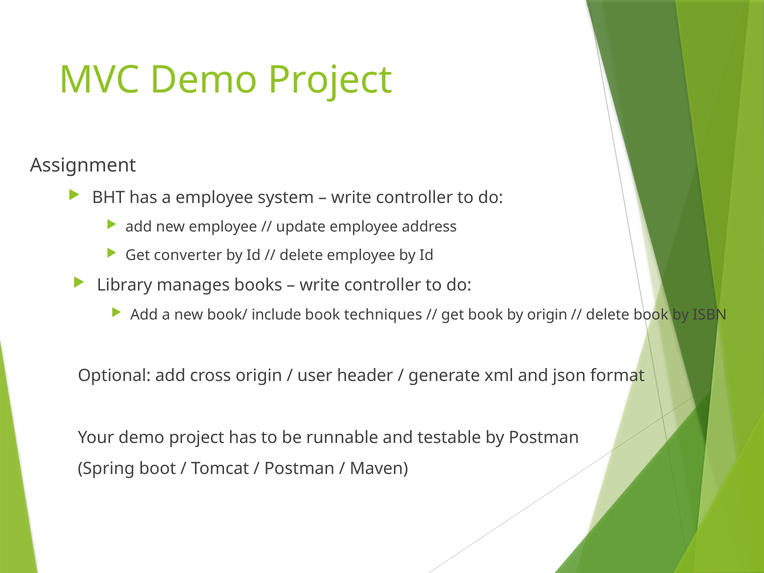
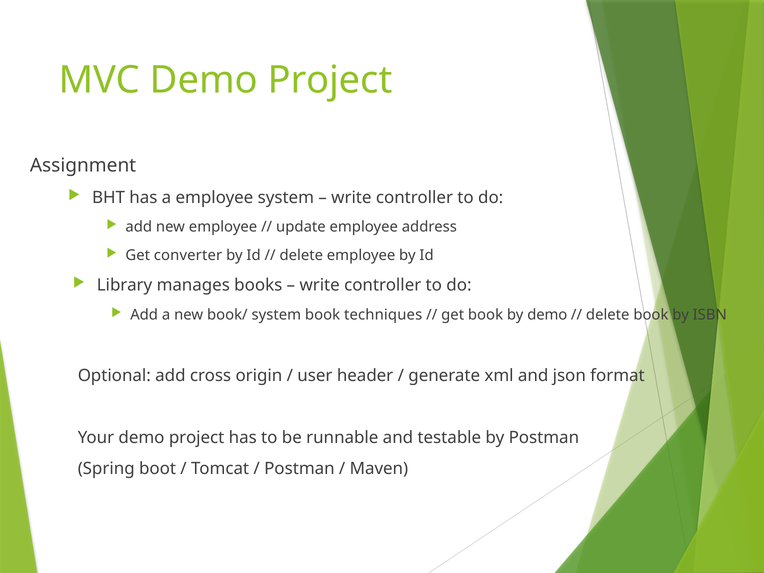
book/ include: include -> system (276, 315)
by origin: origin -> demo (547, 315)
